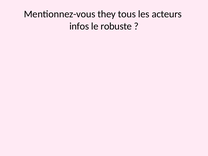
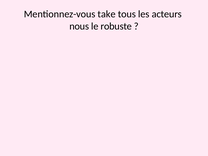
they: they -> take (107, 14)
infos: infos -> nous (79, 26)
